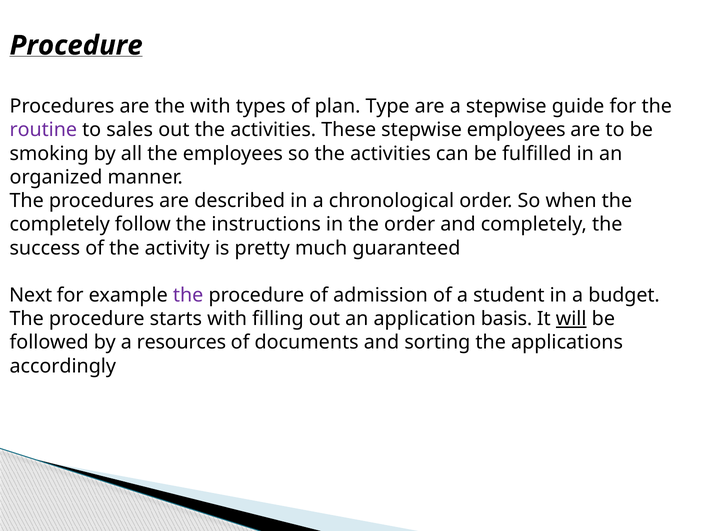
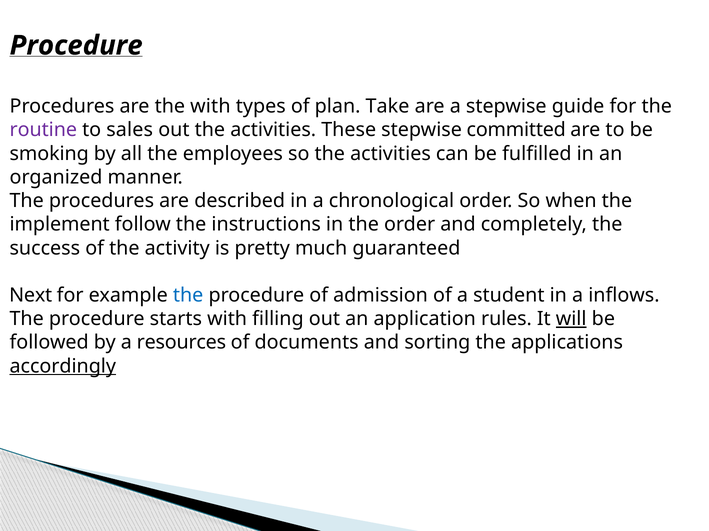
Type: Type -> Take (388, 107)
stepwise employees: employees -> committed (516, 130)
completely: completely -> implement (60, 225)
the colour: purple -> blue (188, 296)
budget: budget -> inflows (624, 296)
basis: basis -> rules (506, 319)
accordingly underline: none -> present (63, 367)
